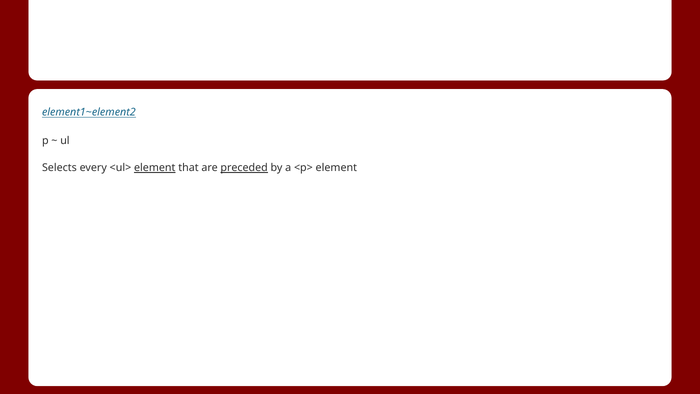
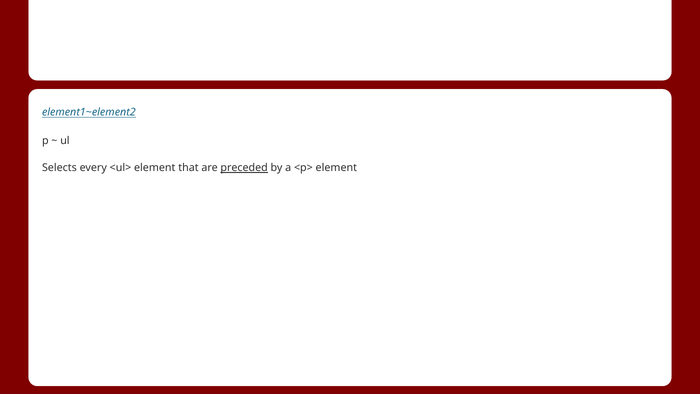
element underline: present -> none (155, 168)
